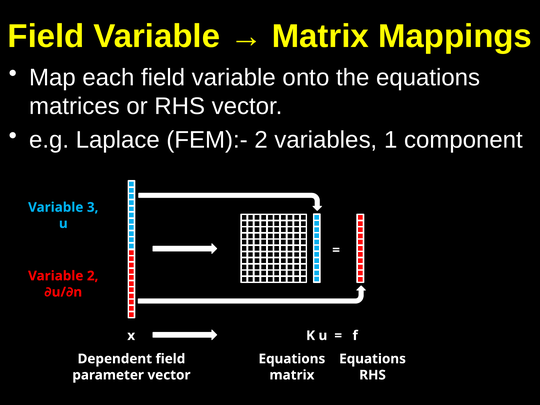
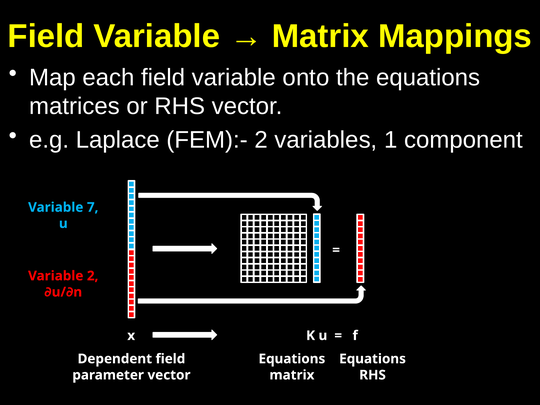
3: 3 -> 7 (93, 207)
